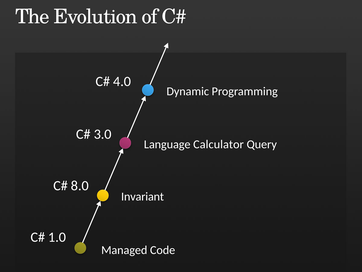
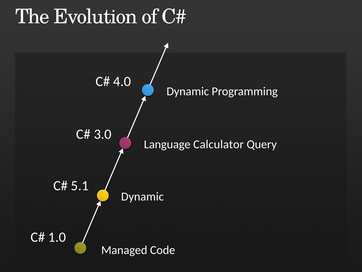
8.0: 8.0 -> 5.1 (80, 185)
Invariant: Invariant -> Dynamic (142, 196)
